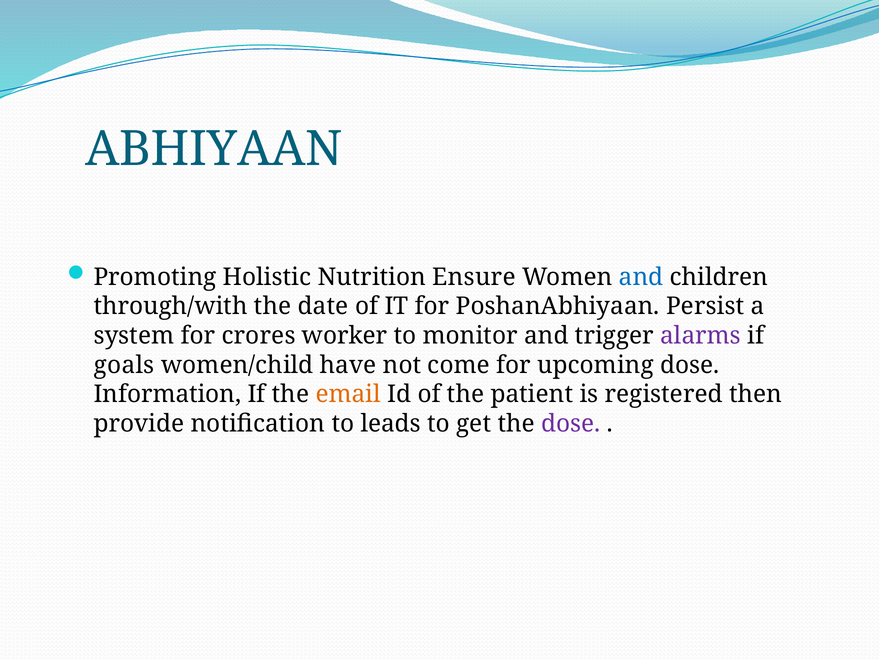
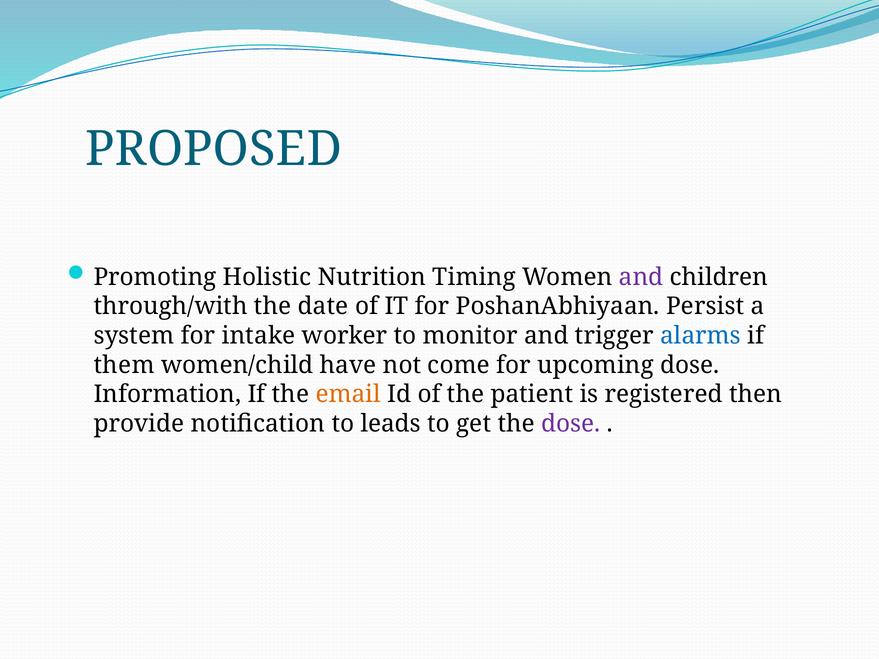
ABHIYAAN: ABHIYAAN -> PROPOSED (214, 149)
Ensure: Ensure -> Timing (474, 277)
and colour: blue -> purple (641, 277)
crores: crores -> intake (259, 336)
alarms colour: purple -> blue (701, 336)
goals: goals -> them (124, 365)
